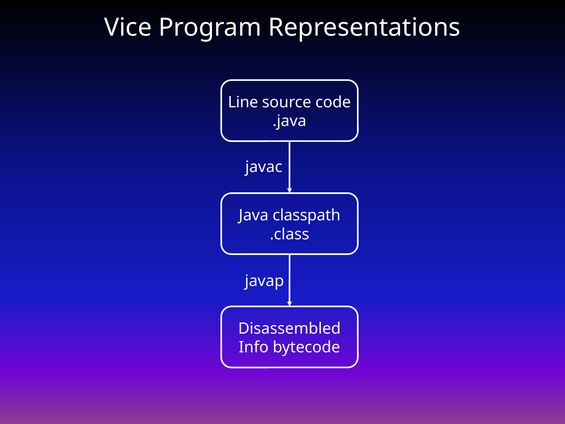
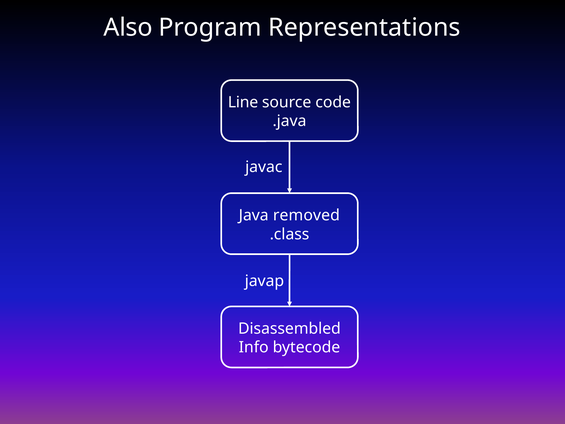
Vice: Vice -> Also (128, 28)
classpath: classpath -> removed (306, 215)
